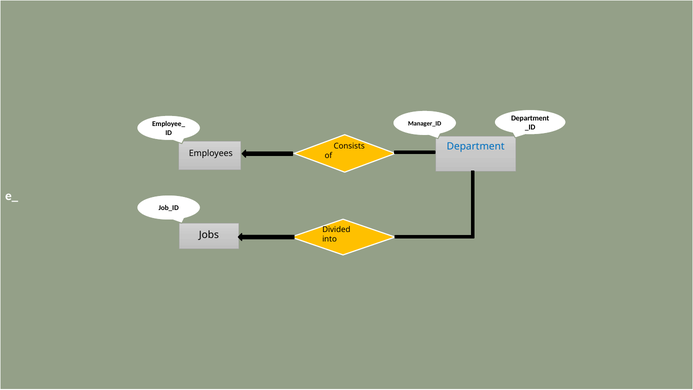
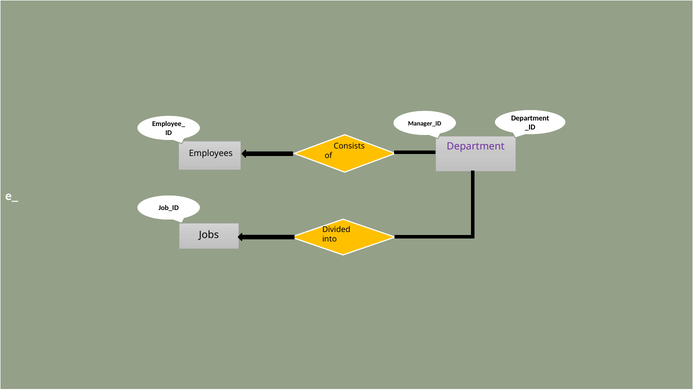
Department colour: blue -> purple (476, 147)
